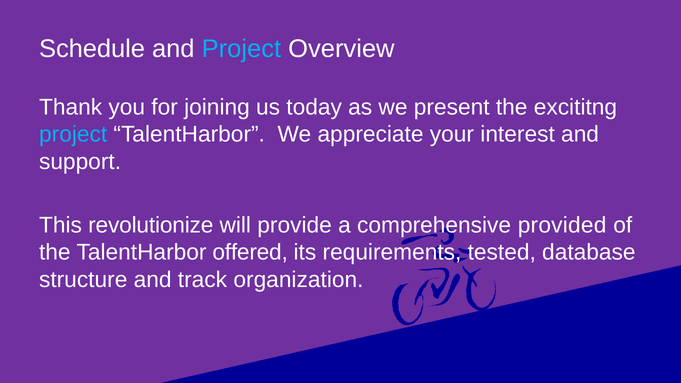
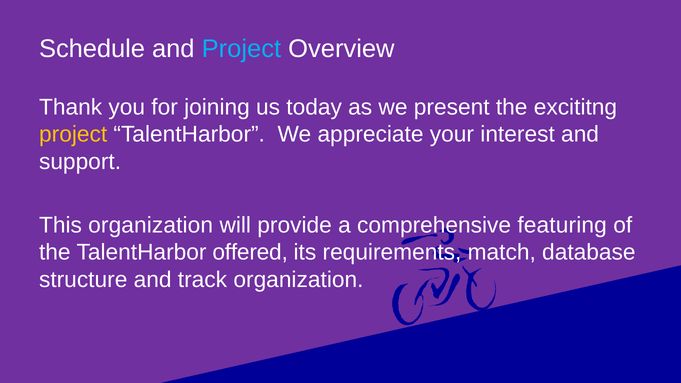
project colour: light blue -> yellow (73, 134)
This revolutionize: revolutionize -> organization (151, 225)
provided: provided -> featuring (562, 225)
tested: tested -> match (502, 252)
